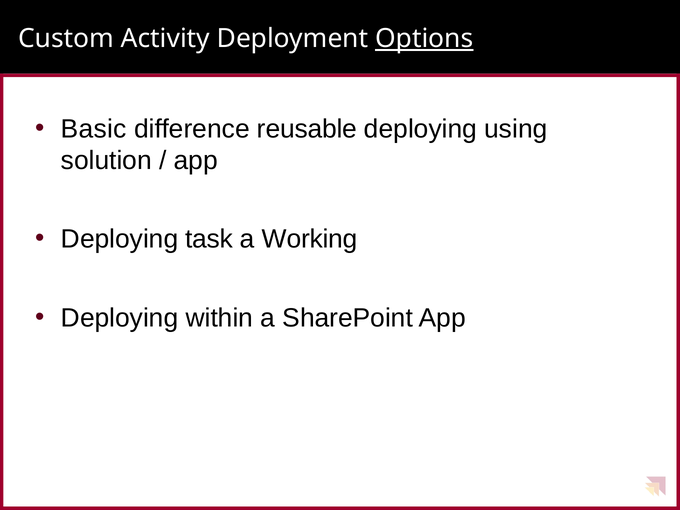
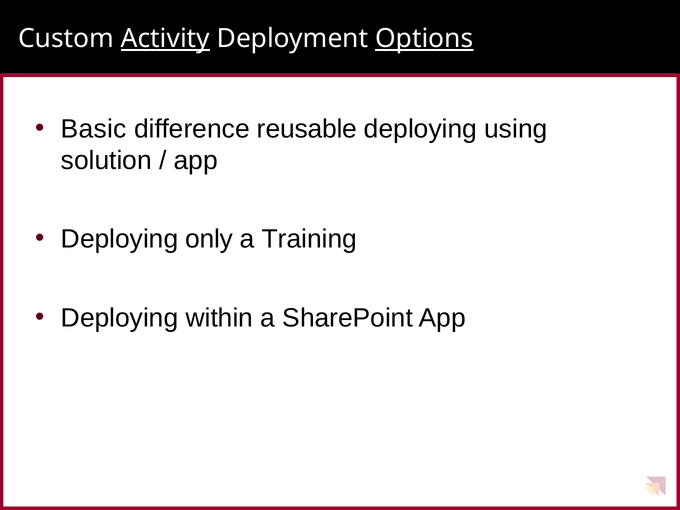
Activity underline: none -> present (165, 39)
task: task -> only (209, 239)
Working: Working -> Training (310, 239)
